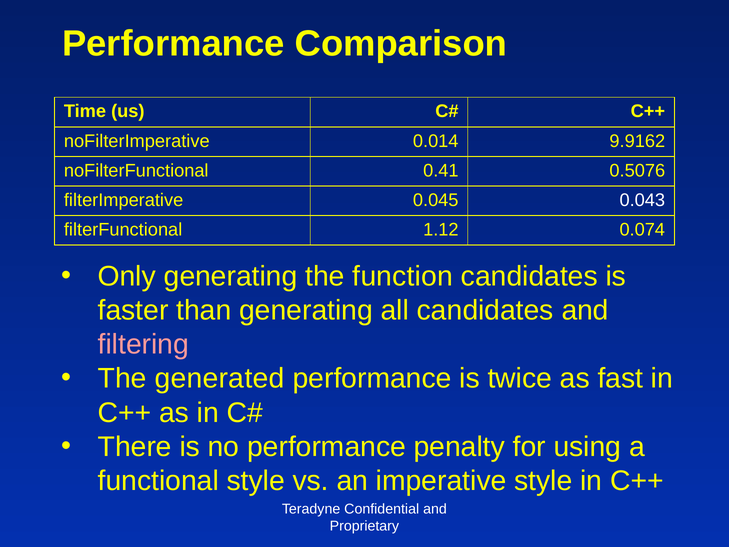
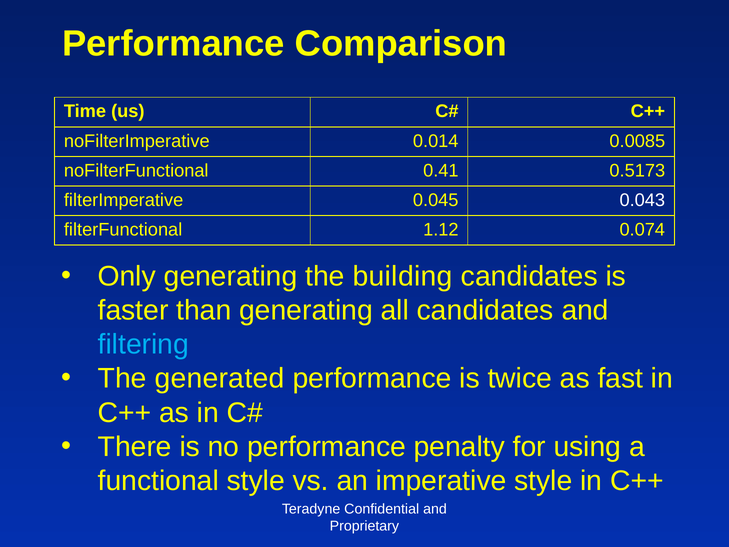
9.9162: 9.9162 -> 0.0085 (637, 141)
0.5076: 0.5076 -> 0.5173 (637, 170)
function: function -> building (403, 276)
filtering colour: pink -> light blue (143, 344)
